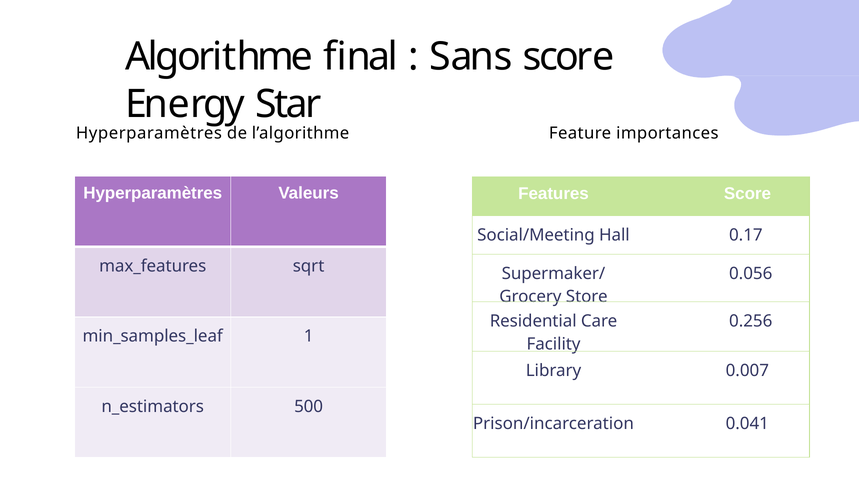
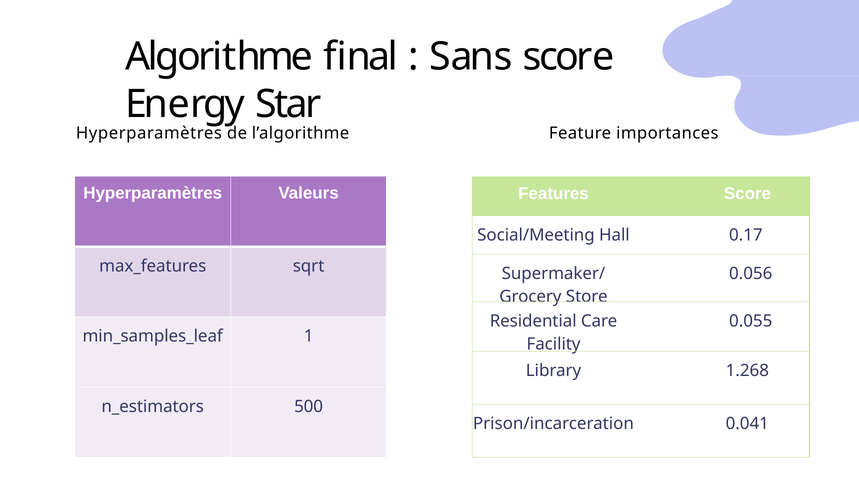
0.256: 0.256 -> 0.055 (751, 321)
0.007: 0.007 -> 1.268 (747, 371)
